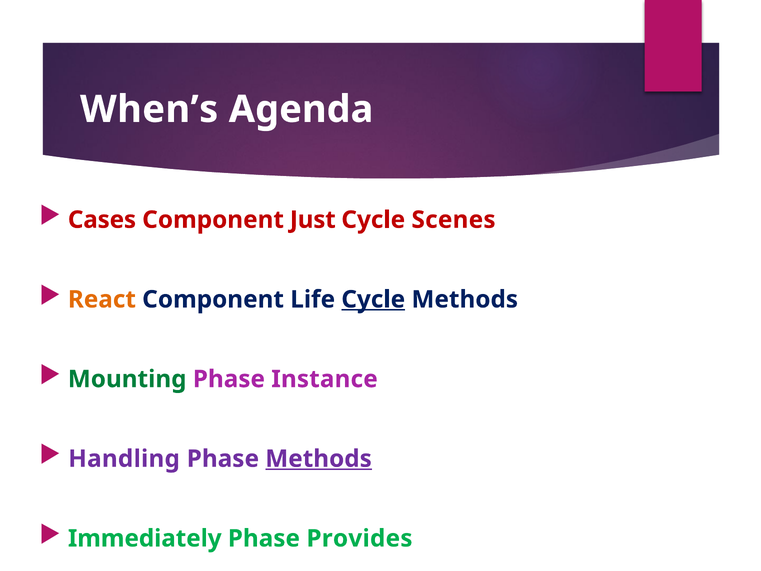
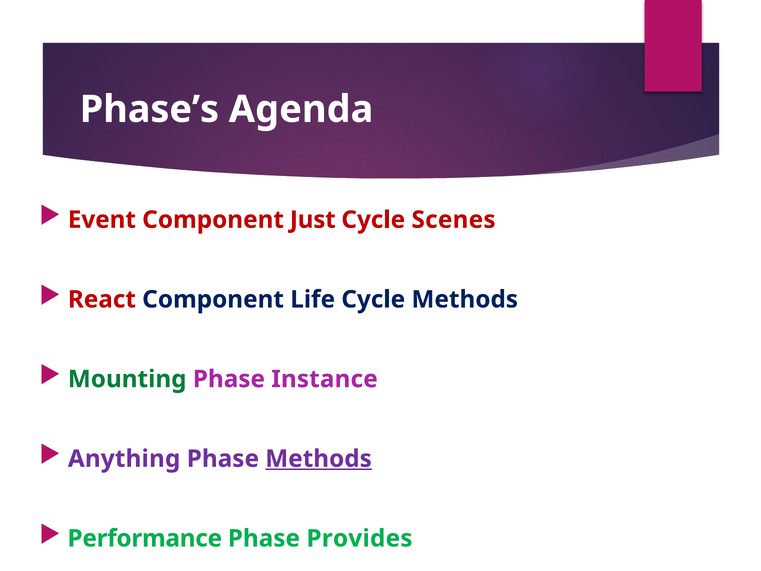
When’s: When’s -> Phase’s (149, 109)
Cases: Cases -> Event (102, 220)
React colour: orange -> red (102, 299)
Cycle underline: present -> none (373, 299)
Handling: Handling -> Anything (124, 459)
Immediately: Immediately -> Performance (145, 538)
